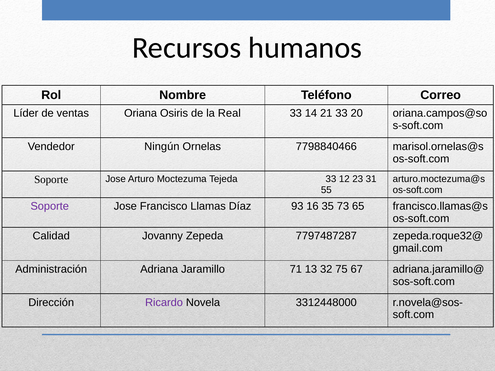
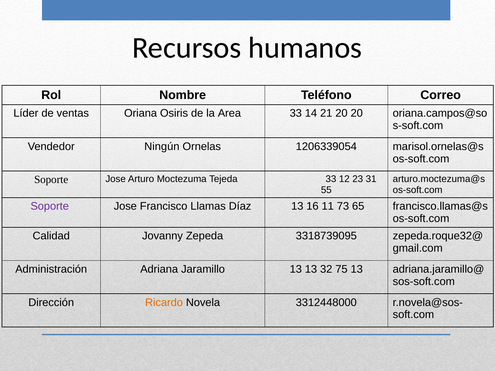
Real: Real -> Area (229, 113)
21 33: 33 -> 20 (341, 113)
7798840466: 7798840466 -> 1206339054 (326, 147)
Díaz 93: 93 -> 13 (297, 206)
35: 35 -> 11 (328, 206)
7797487287: 7797487287 -> 3318739095 (326, 236)
Jaramillo 71: 71 -> 13 (296, 269)
75 67: 67 -> 13 (357, 269)
Ricardo colour: purple -> orange (164, 303)
